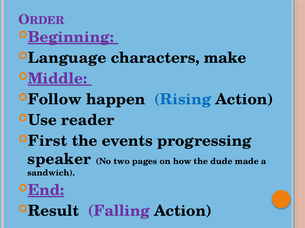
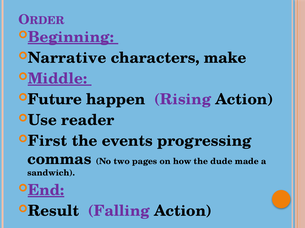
Language: Language -> Narrative (67, 58)
Follow: Follow -> Future (55, 100)
Rising colour: blue -> purple (183, 100)
speaker: speaker -> commas (59, 160)
